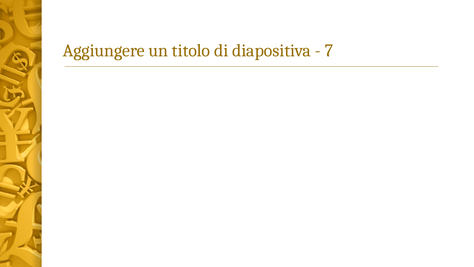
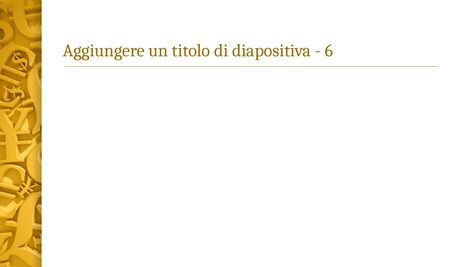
7: 7 -> 6 (329, 51)
